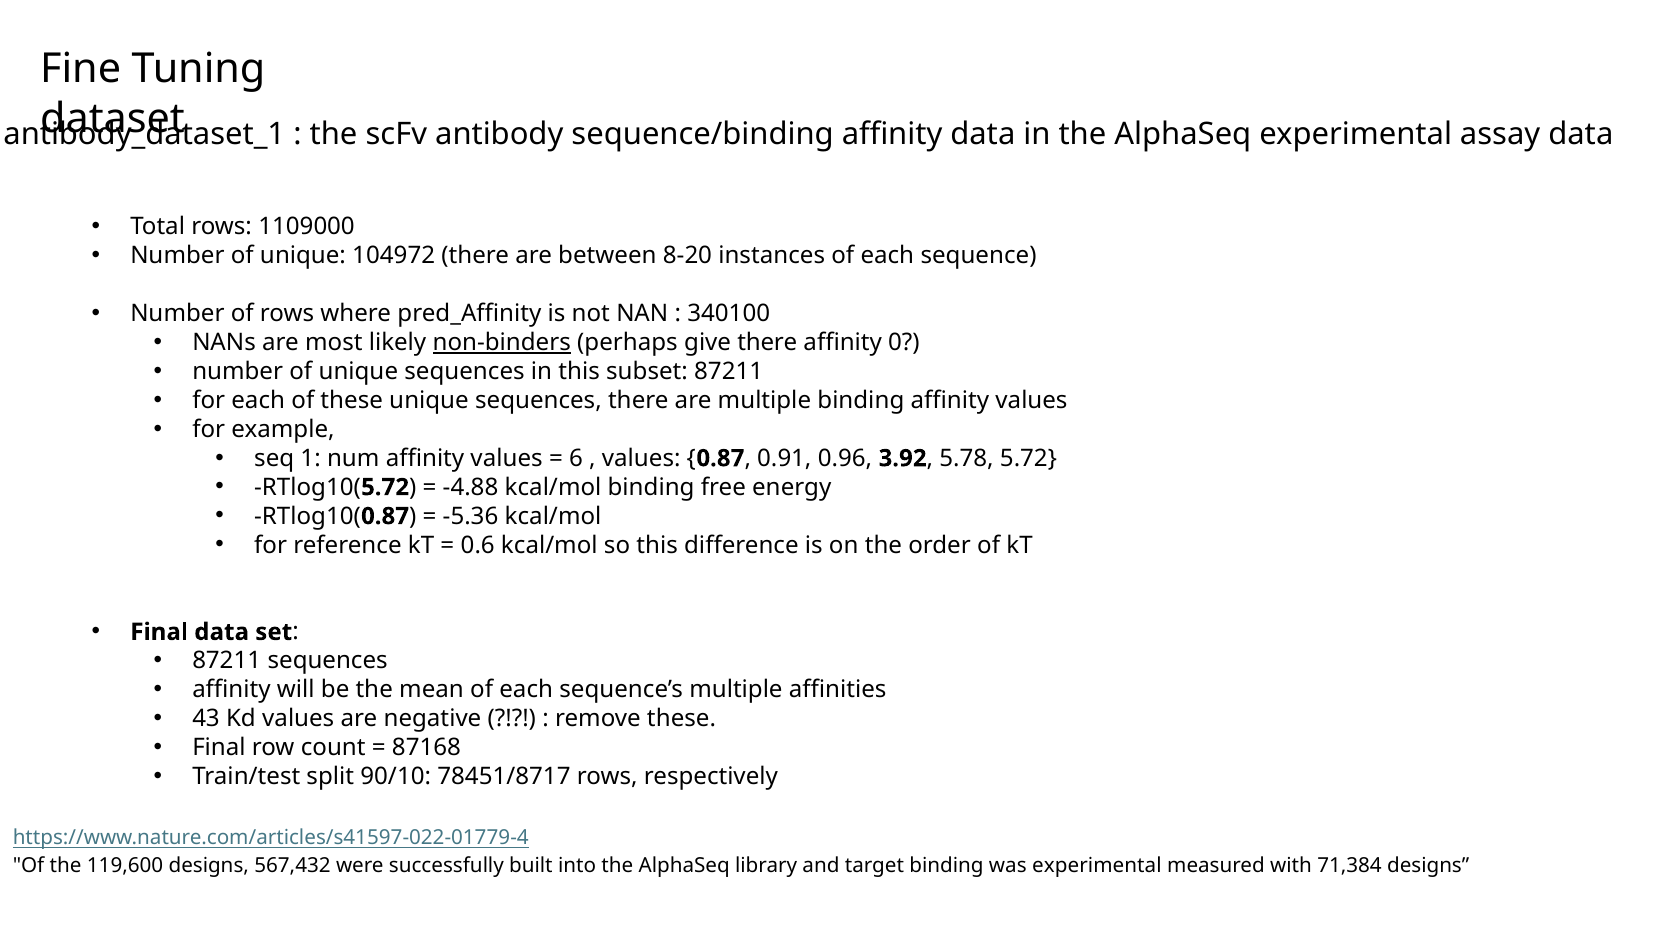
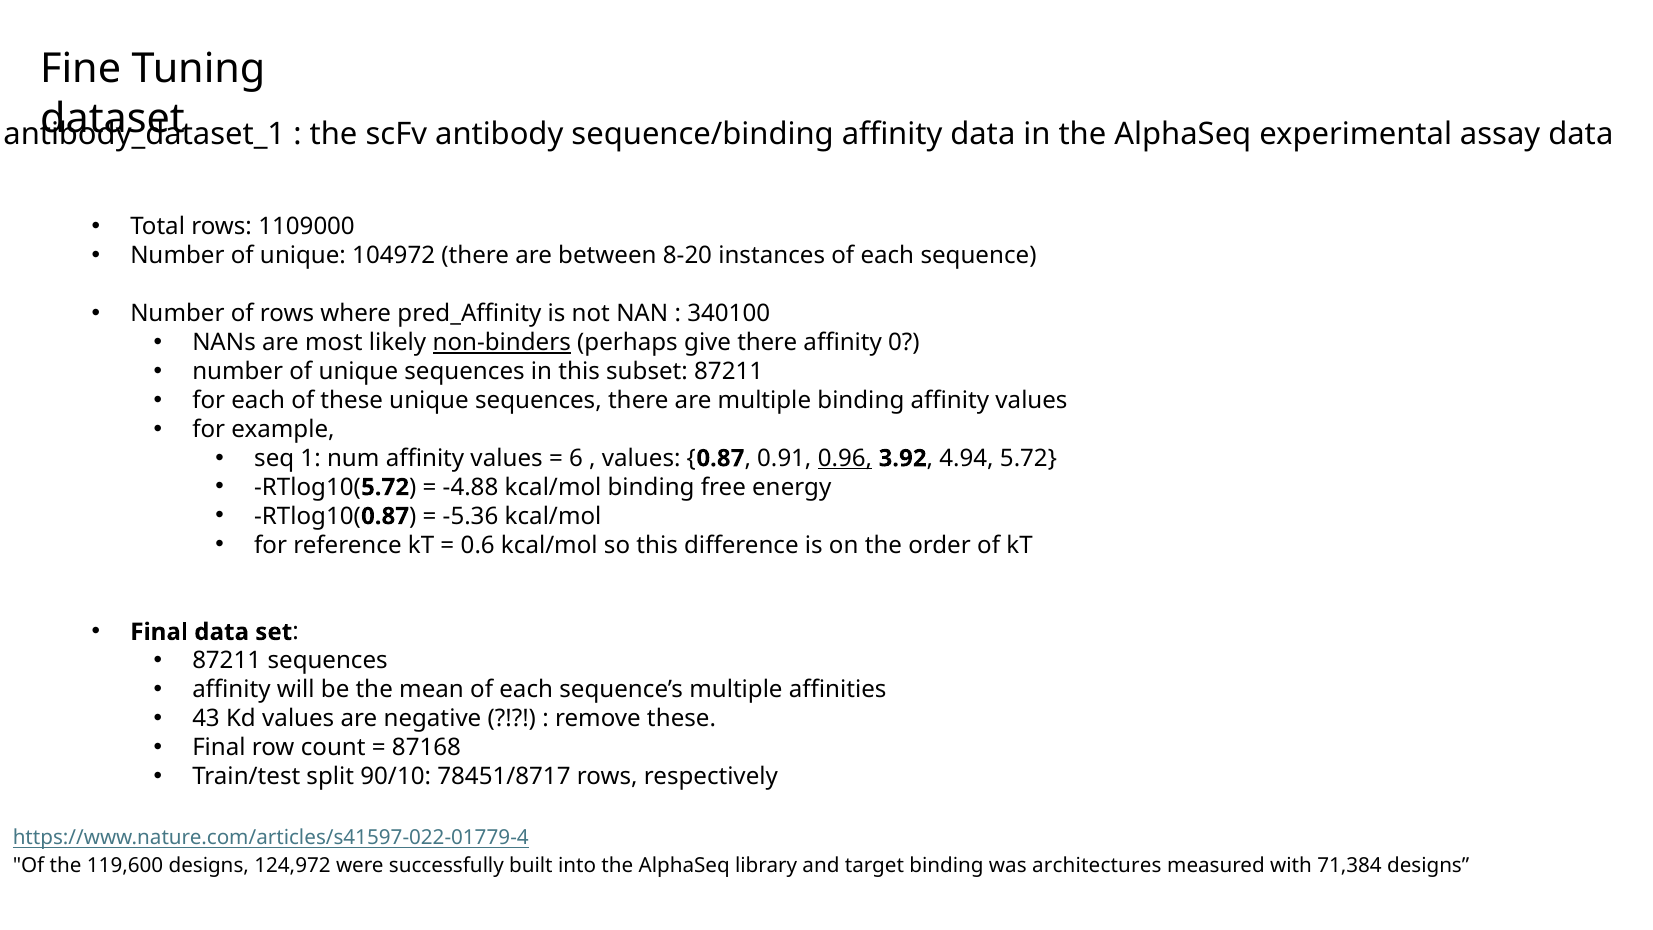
0.96 underline: none -> present (845, 458)
5.78: 5.78 -> 4.94 (966, 458)
567,432: 567,432 -> 124,972 (293, 866)
was experimental: experimental -> architectures (1097, 866)
